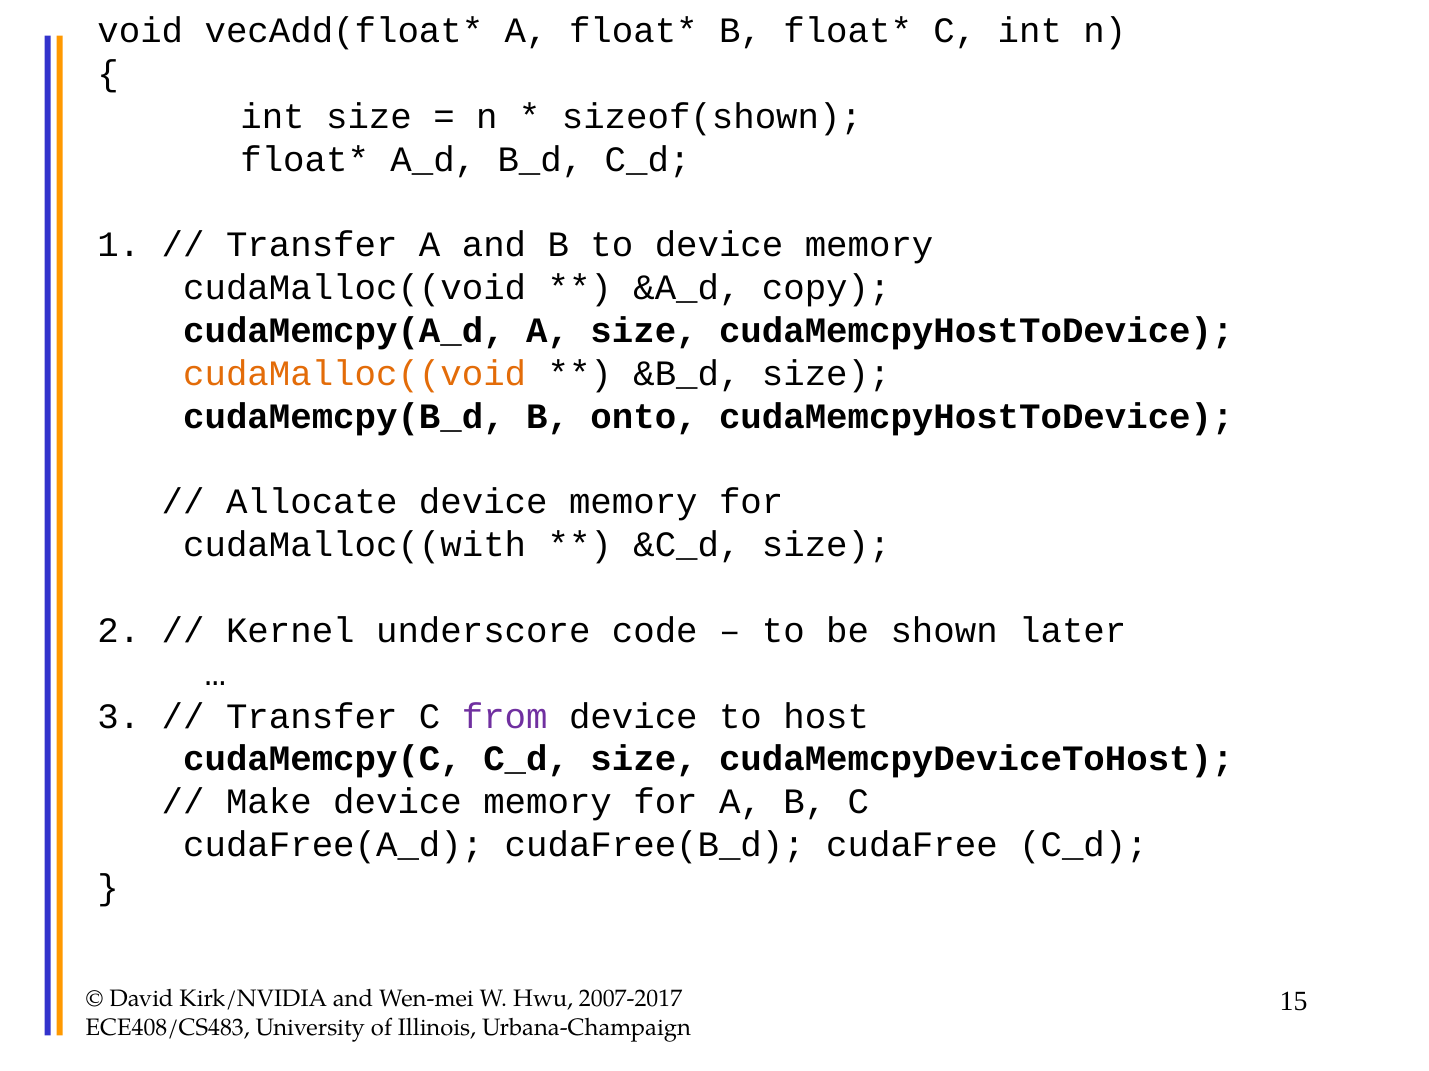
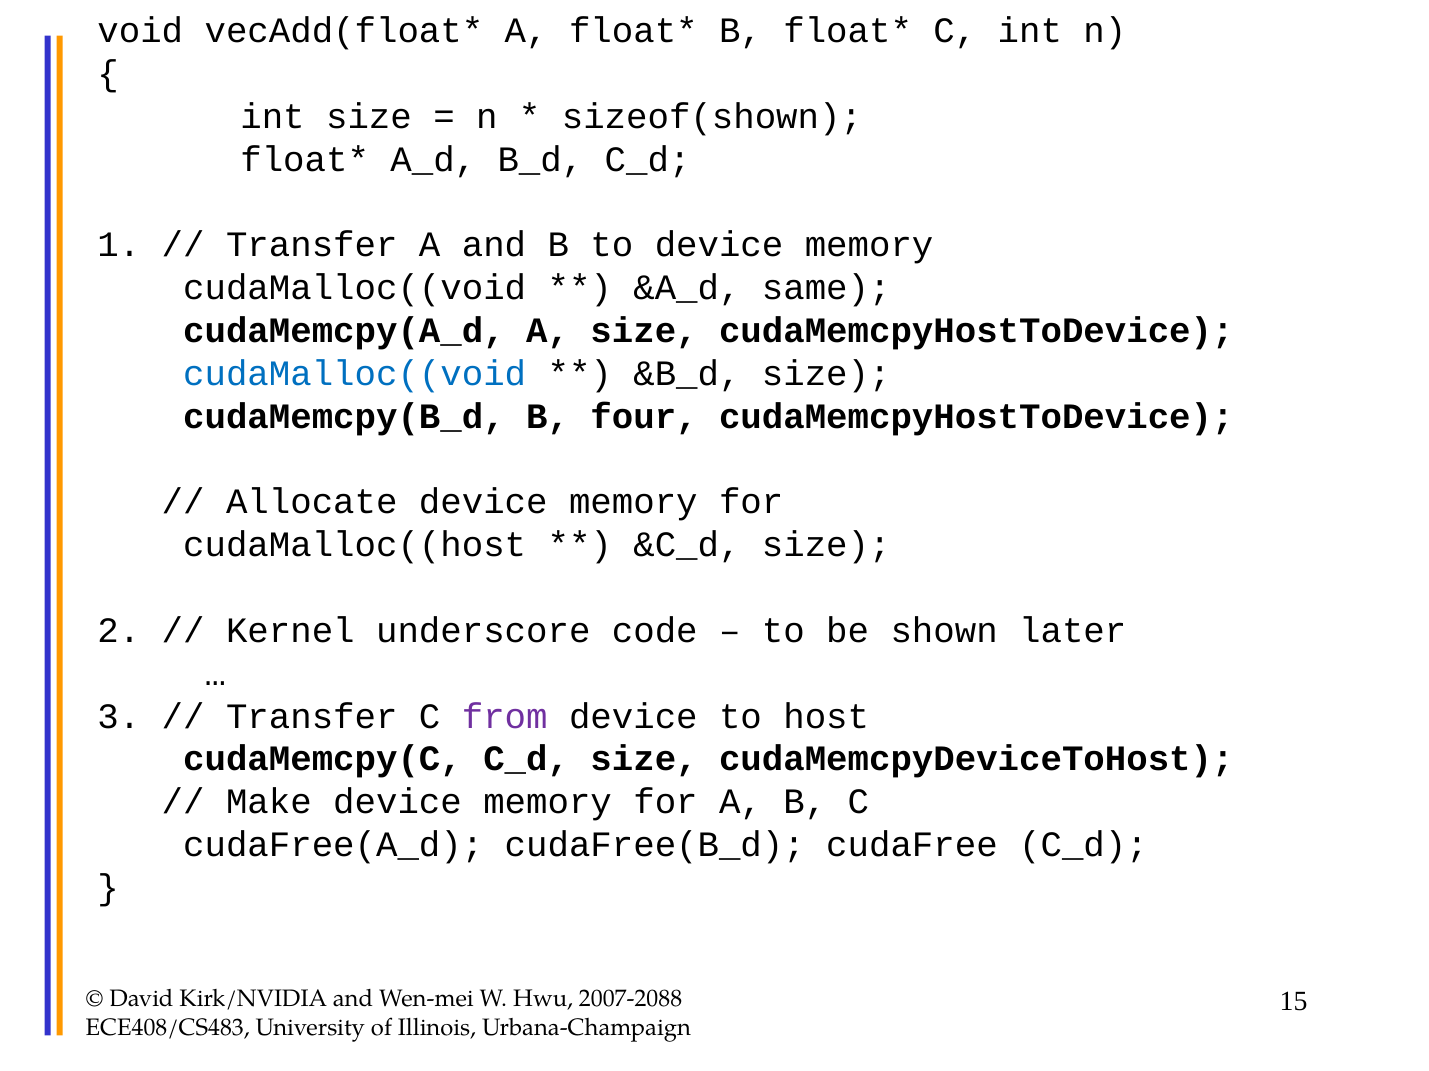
copy: copy -> same (826, 288)
cudaMalloc((void colour: orange -> blue (355, 374)
onto: onto -> four (644, 417)
cudaMalloc((with: cudaMalloc((with -> cudaMalloc((host (355, 545)
2007-2017: 2007-2017 -> 2007-2088 (631, 1000)
